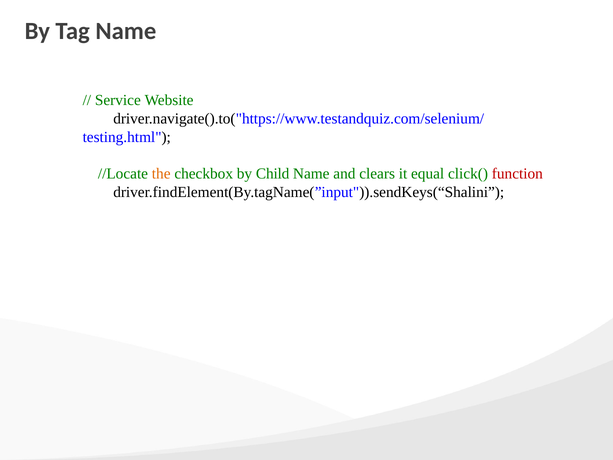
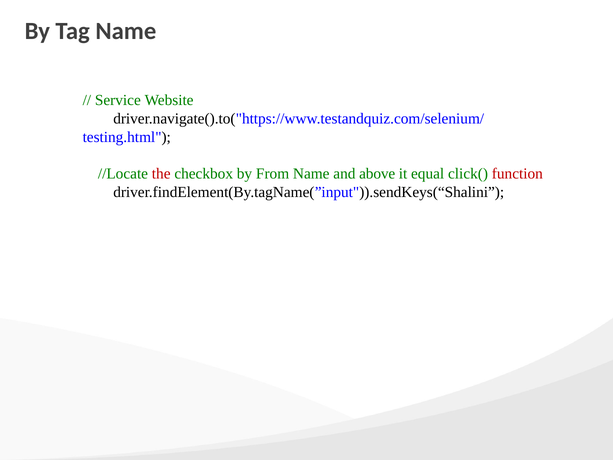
the colour: orange -> red (161, 174)
Child: Child -> From (273, 174)
clears: clears -> above (377, 174)
